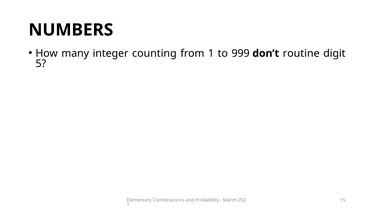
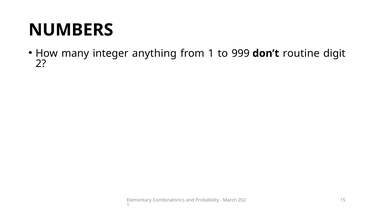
integer counting: counting -> anything (154, 53)
5: 5 -> 2 (41, 64)
